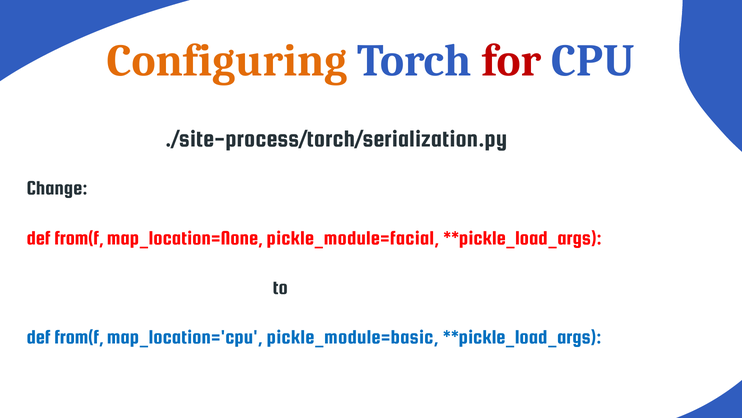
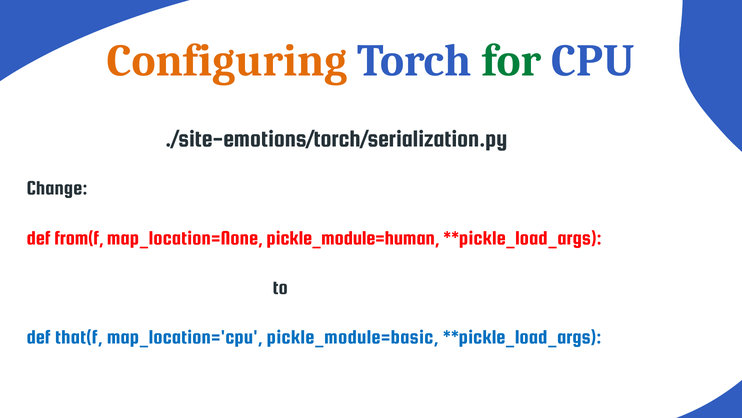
for colour: red -> green (512, 60)
./site-process/torch/serialization.py: ./site-process/torch/serialization.py -> ./site-emotions/torch/serialization.py (336, 139)
pickle_module=facial: pickle_module=facial -> pickle_module=human (353, 237)
from(f: from(f -> that(f (79, 336)
